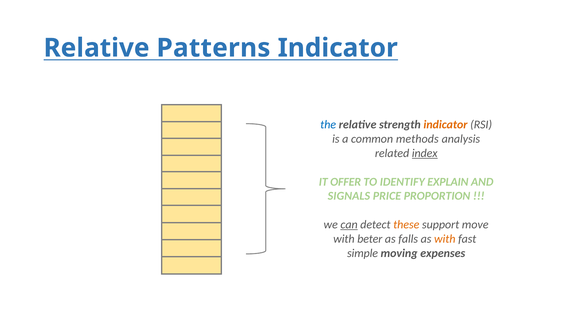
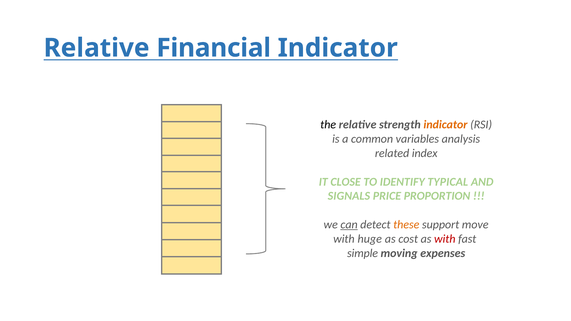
Patterns: Patterns -> Financial (214, 48)
the colour: blue -> black (328, 125)
methods: methods -> variables (417, 139)
index underline: present -> none (425, 153)
OFFER: OFFER -> CLOSE (346, 182)
EXPLAIN: EXPLAIN -> TYPICAL (448, 182)
beter: beter -> huge (370, 239)
falls: falls -> cost (408, 239)
with colour: orange -> red (445, 239)
